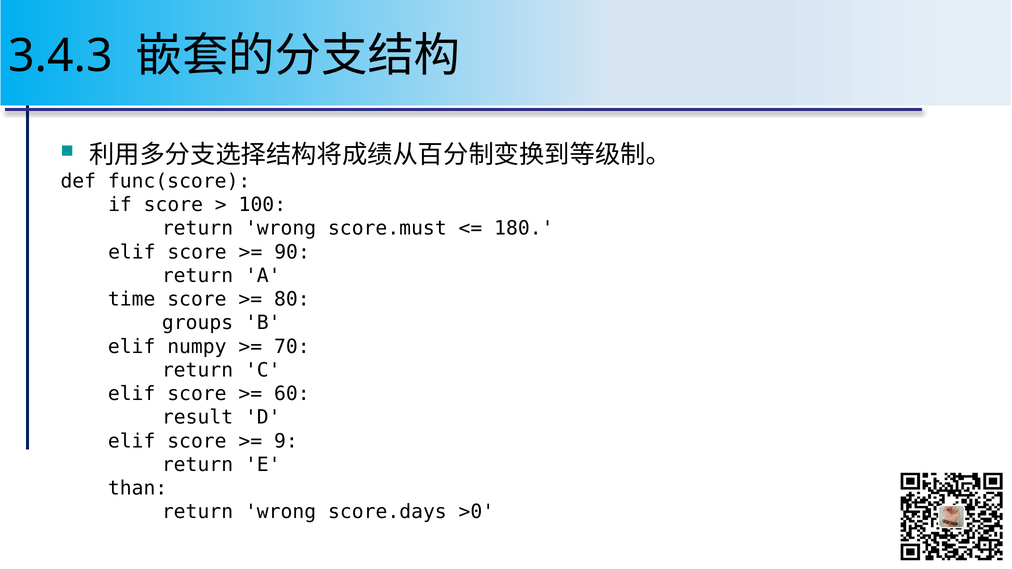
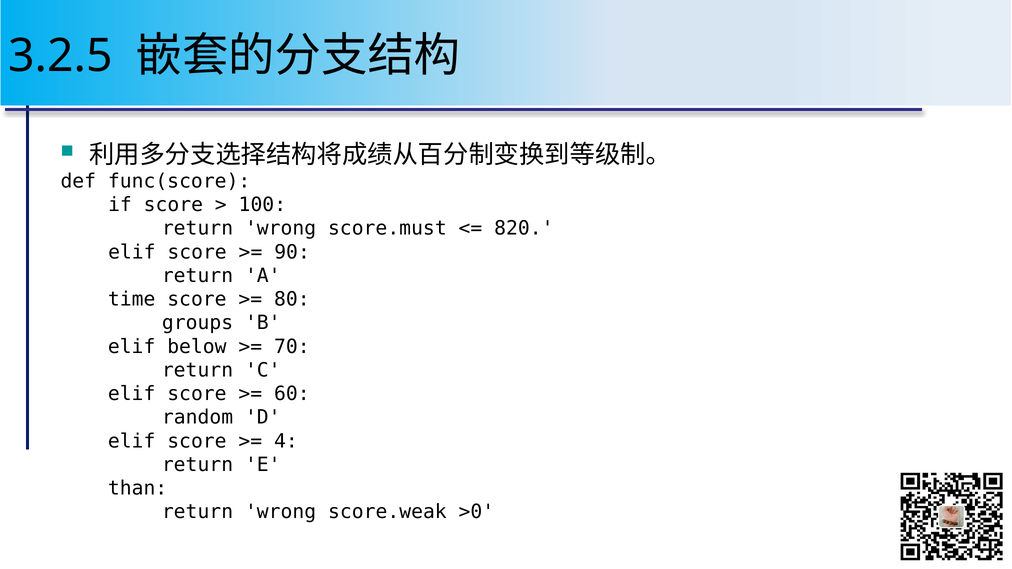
3.4.3: 3.4.3 -> 3.2.5 (60, 56)
180: 180 -> 820 (524, 229)
numpy: numpy -> below (197, 347)
result: result -> random (198, 418)
9: 9 -> 4 (286, 441)
score.days: score.days -> score.weak (387, 512)
